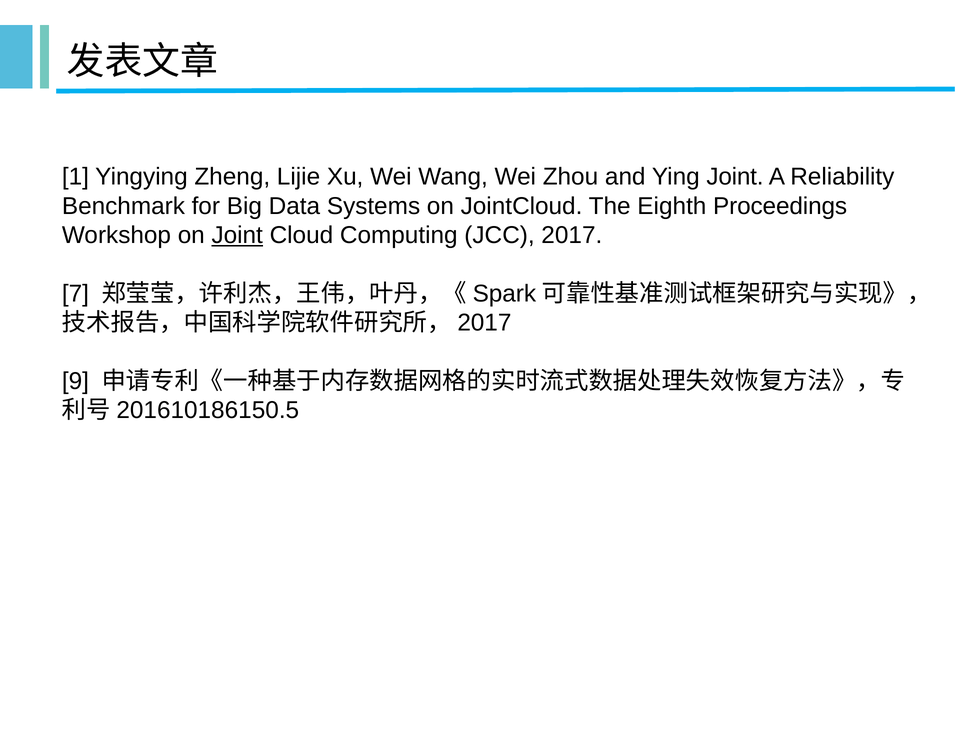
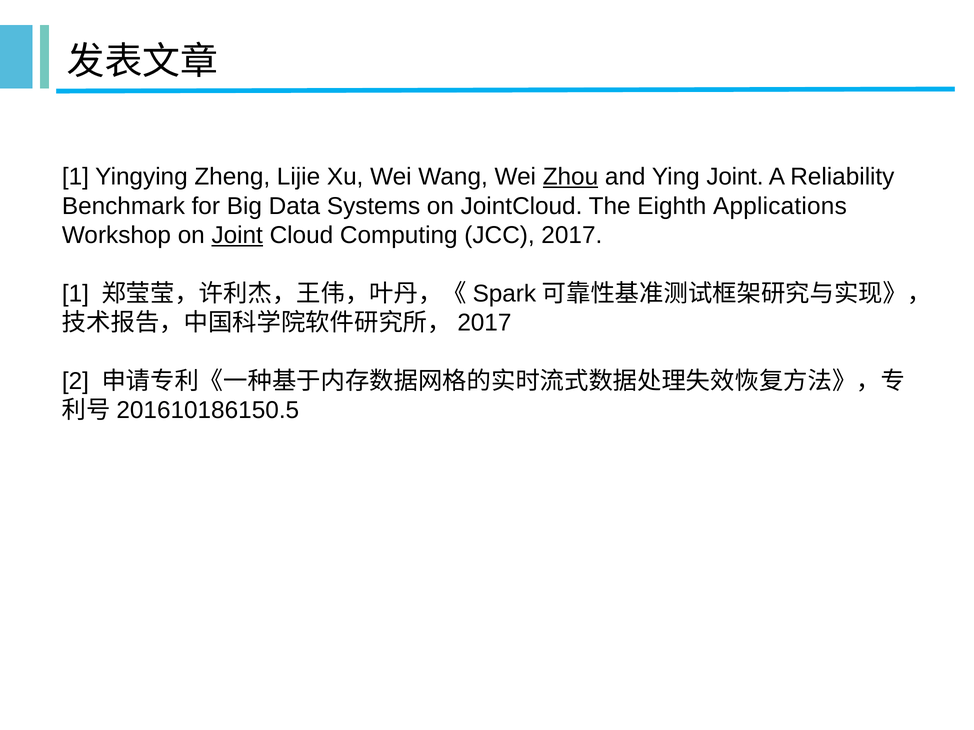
Zhou underline: none -> present (570, 177)
Proceedings: Proceedings -> Applications (780, 206)
7: 7 -> 1 (75, 294)
9: 9 -> 2 (75, 381)
